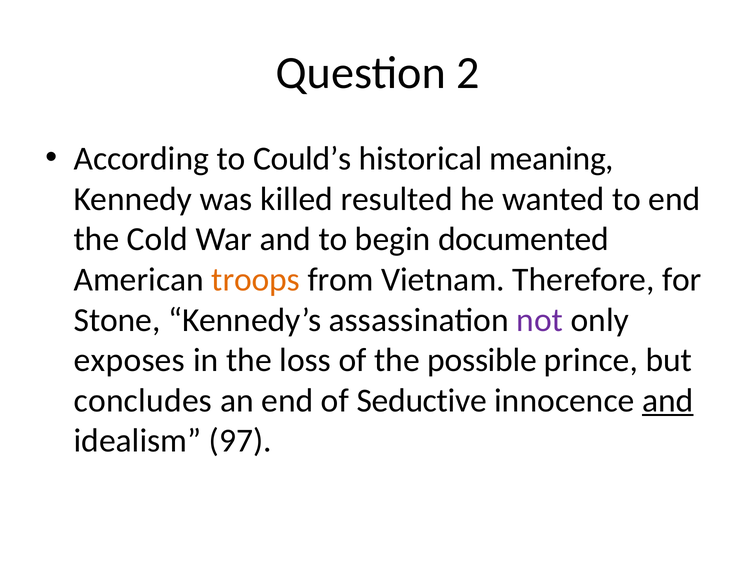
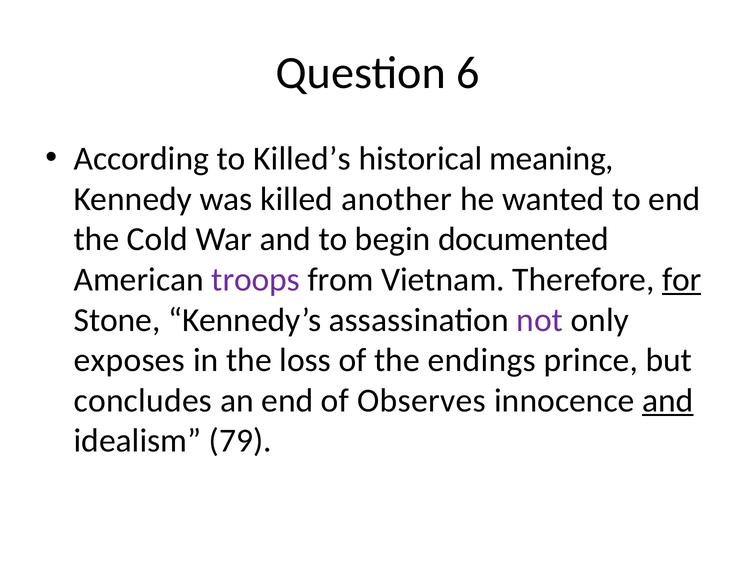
2: 2 -> 6 (468, 73)
Could’s: Could’s -> Killed’s (302, 159)
resulted: resulted -> another (396, 199)
troops colour: orange -> purple (256, 280)
for underline: none -> present (682, 280)
possible: possible -> endings (482, 360)
Seductive: Seductive -> Observes (421, 401)
97: 97 -> 79 (240, 441)
